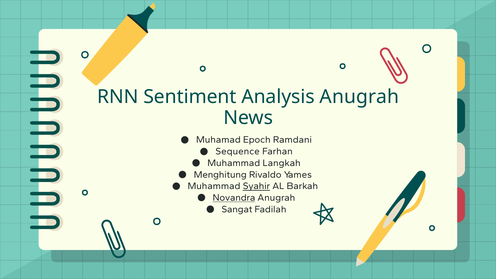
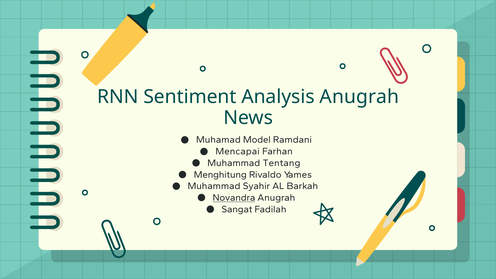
Epoch: Epoch -> Model (257, 140)
Sequence: Sequence -> Mencapai (238, 151)
Langkah: Langkah -> Tentang (282, 163)
Syahir underline: present -> none (256, 186)
